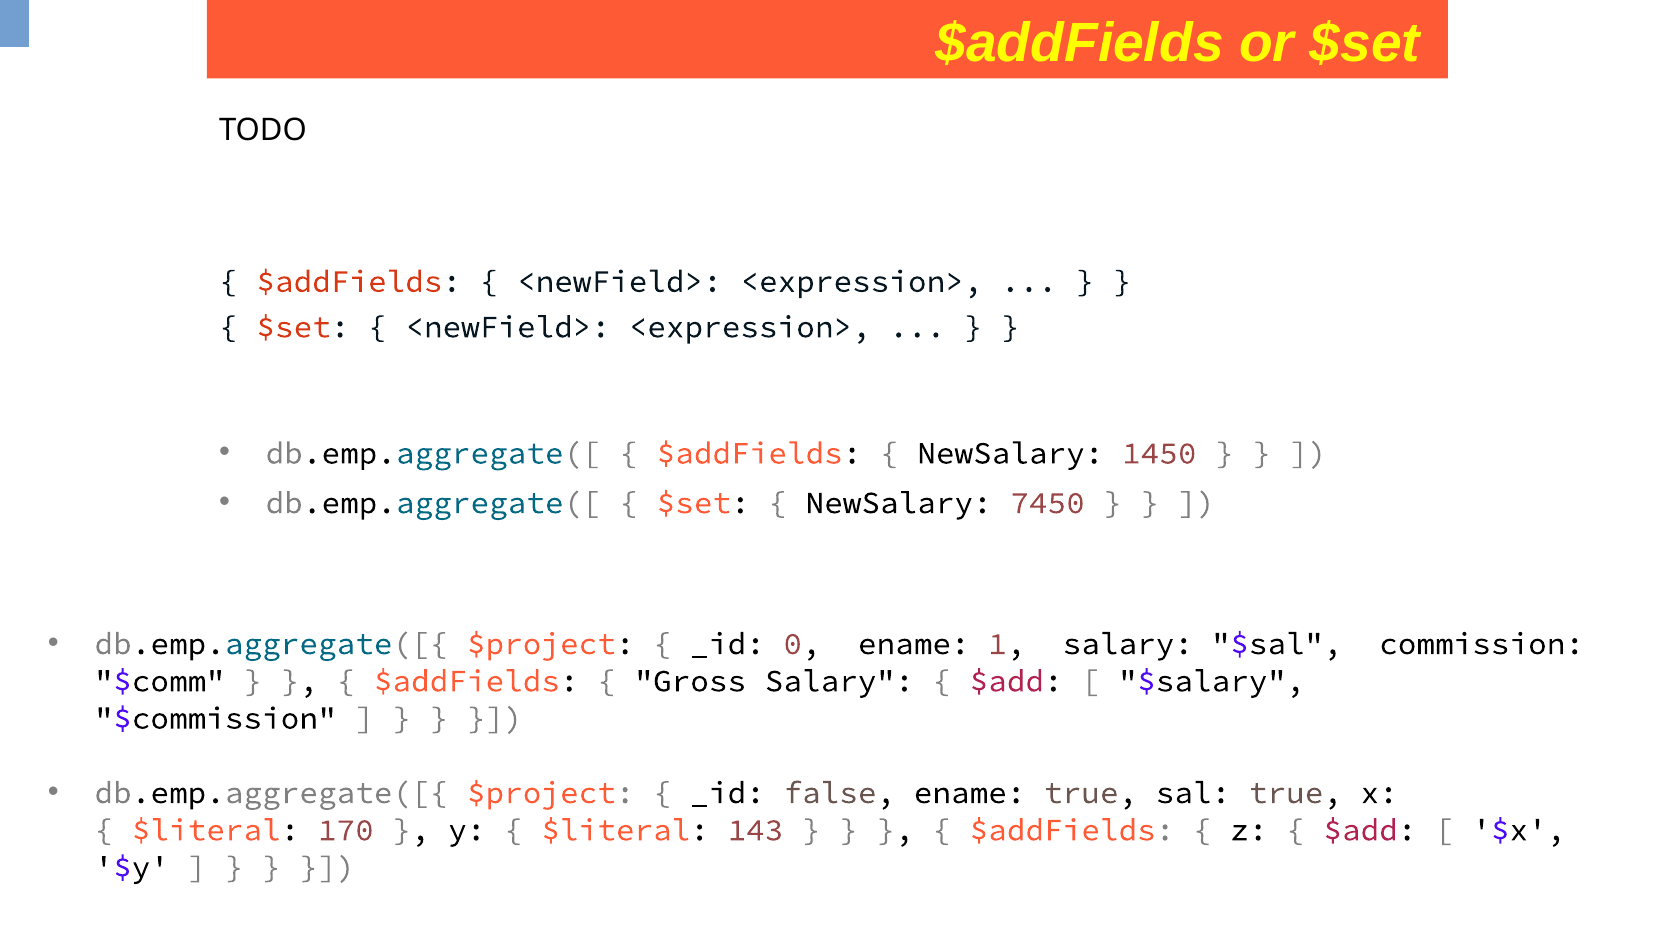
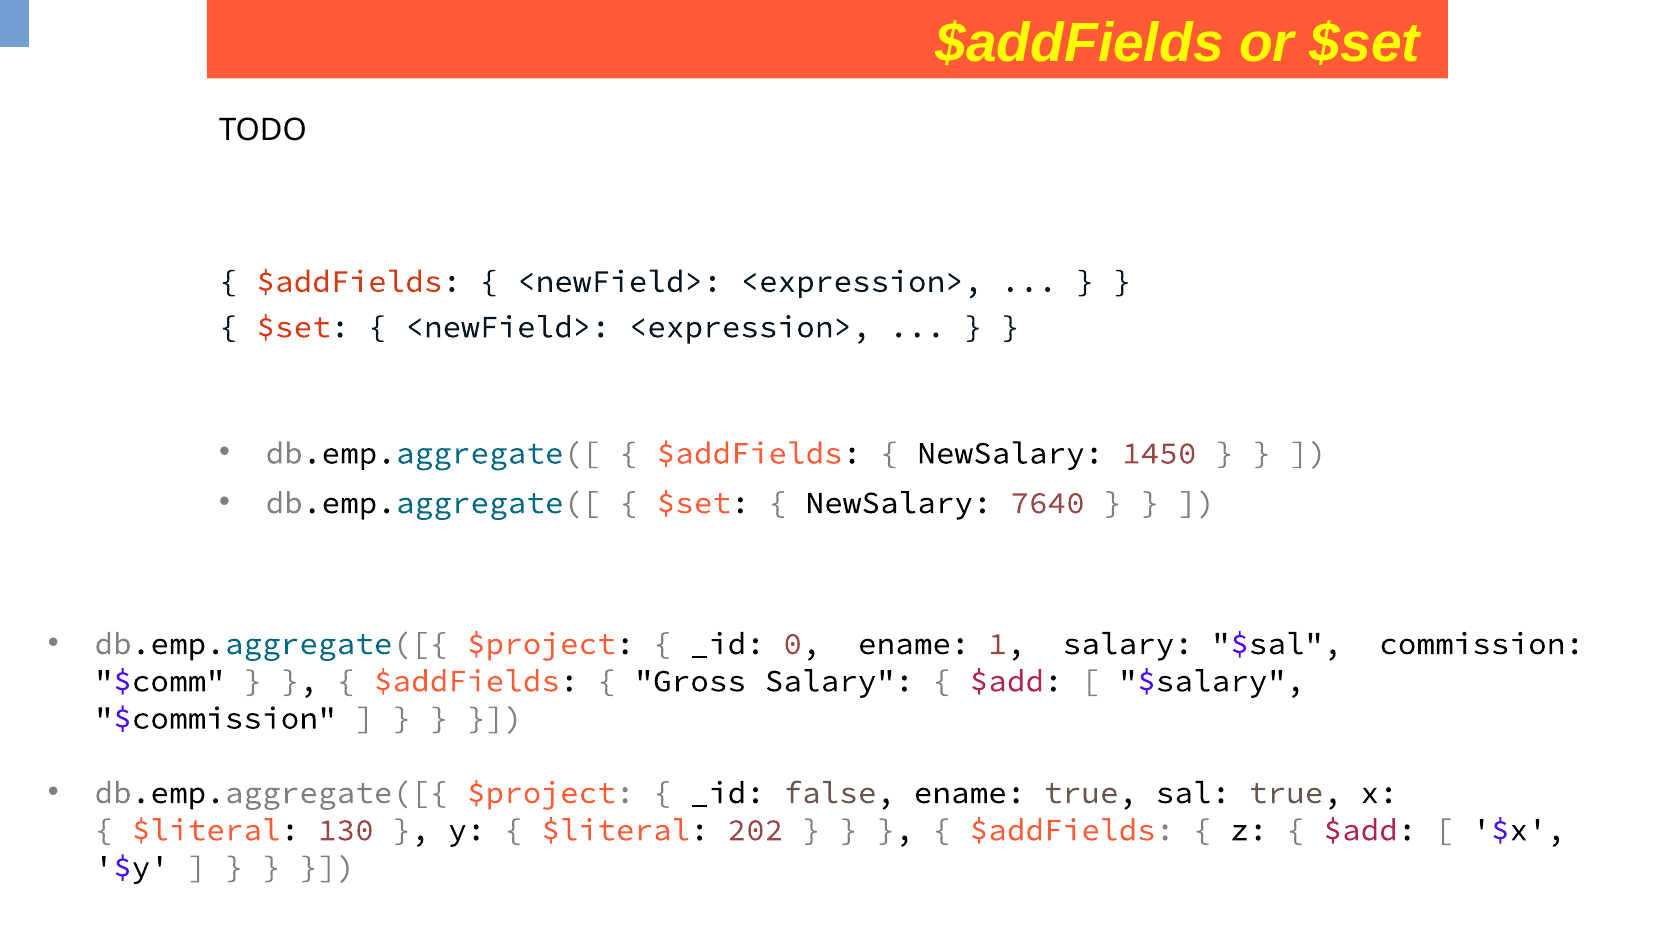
7450: 7450 -> 7640 (1048, 503)
170: 170 -> 130 (346, 830)
143: 143 -> 202 (755, 830)
